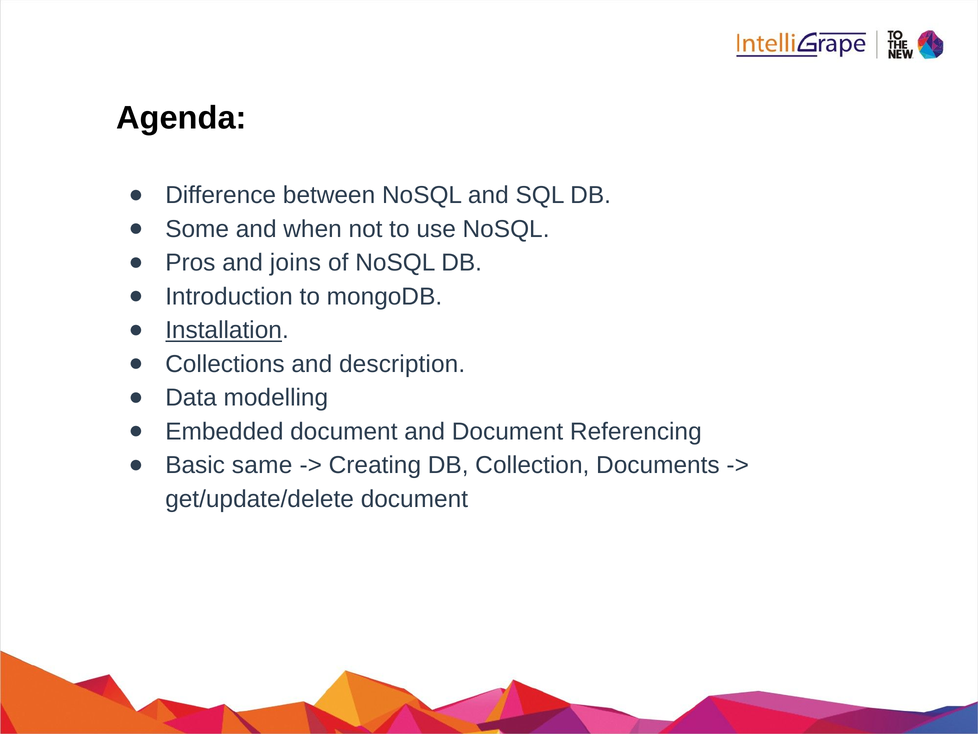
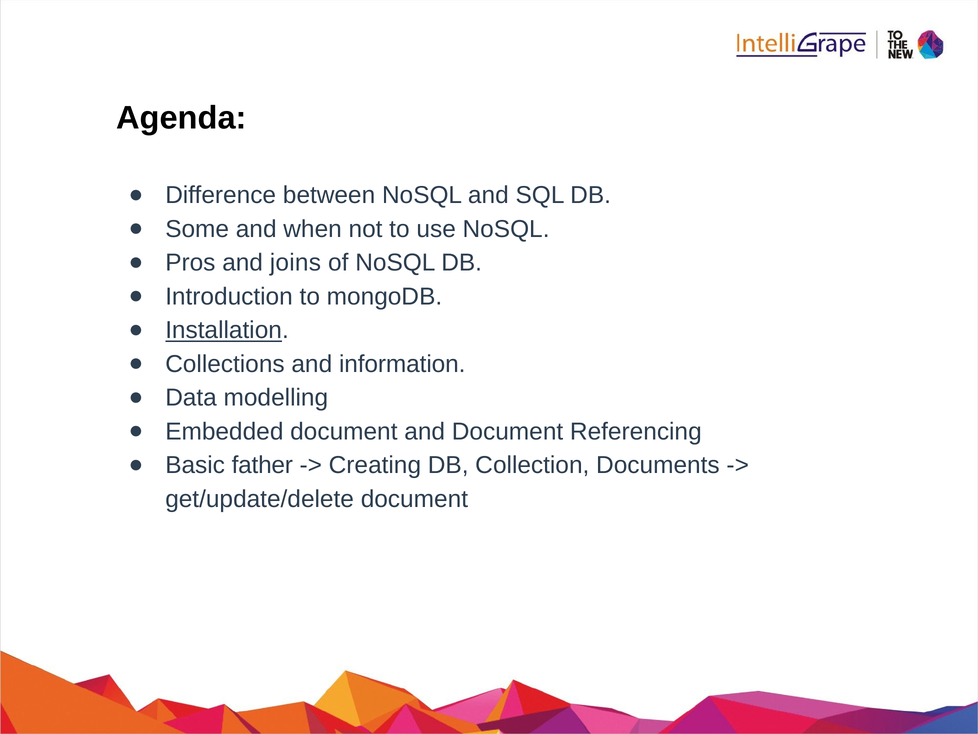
description: description -> information (402, 364)
same: same -> father (262, 465)
